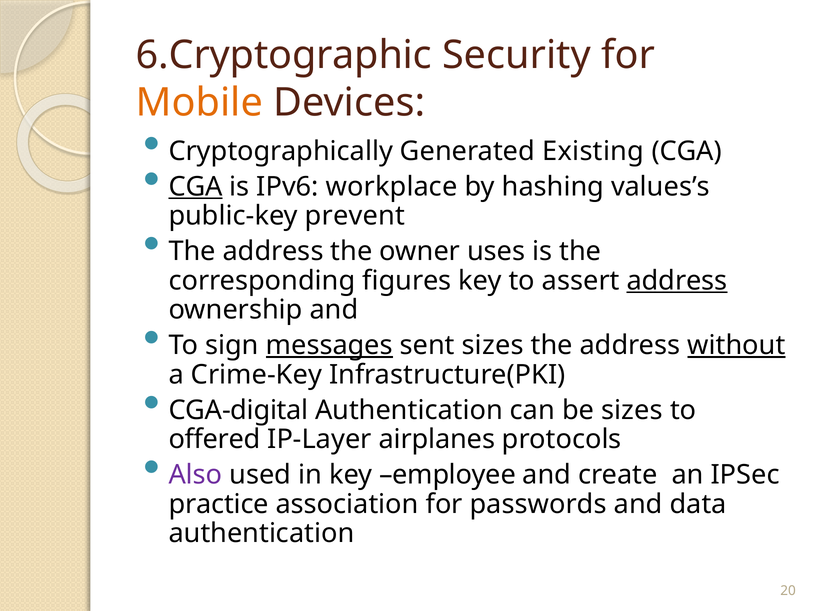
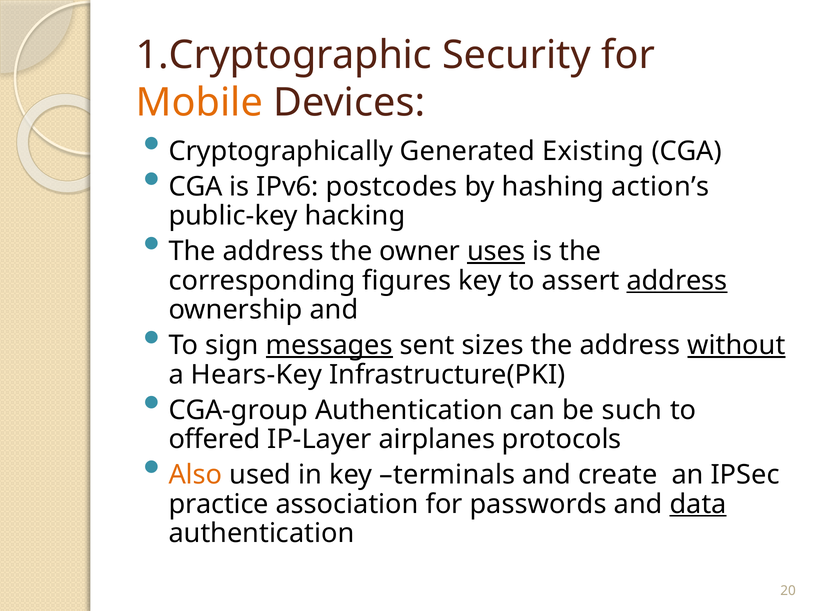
6.Cryptographic: 6.Cryptographic -> 1.Cryptographic (284, 55)
CGA underline: present -> none (196, 187)
workplace: workplace -> postcodes (392, 187)
values’s: values’s -> action’s (660, 187)
prevent: prevent -> hacking (355, 216)
uses underline: none -> present (496, 251)
Crime-Key: Crime-Key -> Hears-Key (256, 375)
CGA-digital: CGA-digital -> CGA-group (238, 410)
be sizes: sizes -> such (632, 410)
Also colour: purple -> orange (195, 475)
employee: employee -> terminals (447, 475)
data underline: none -> present (698, 504)
